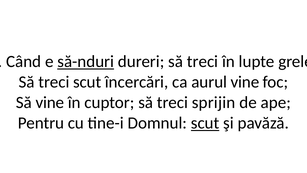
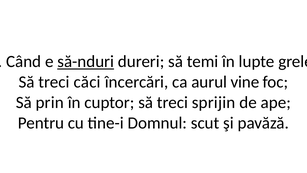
dureri să treci: treci -> temi (203, 61)
treci scut: scut -> căci (87, 82)
Să vine: vine -> prin (50, 102)
scut underline: present -> none (205, 123)
